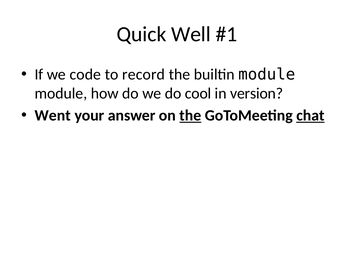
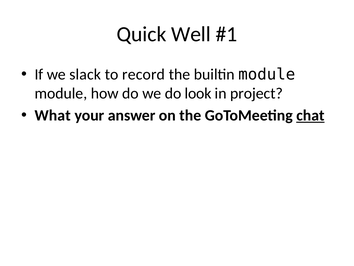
code: code -> slack (85, 74)
cool: cool -> look (198, 93)
version: version -> project (257, 93)
Went: Went -> What (53, 115)
the underline: present -> none (190, 115)
